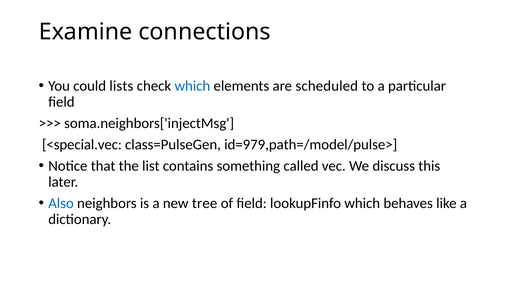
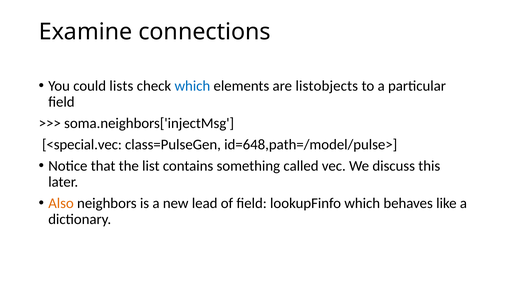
scheduled: scheduled -> listobjects (327, 86)
id=979,path=/model/pulse>: id=979,path=/model/pulse> -> id=648,path=/model/pulse> (311, 144)
Also colour: blue -> orange (61, 203)
tree: tree -> lead (205, 203)
